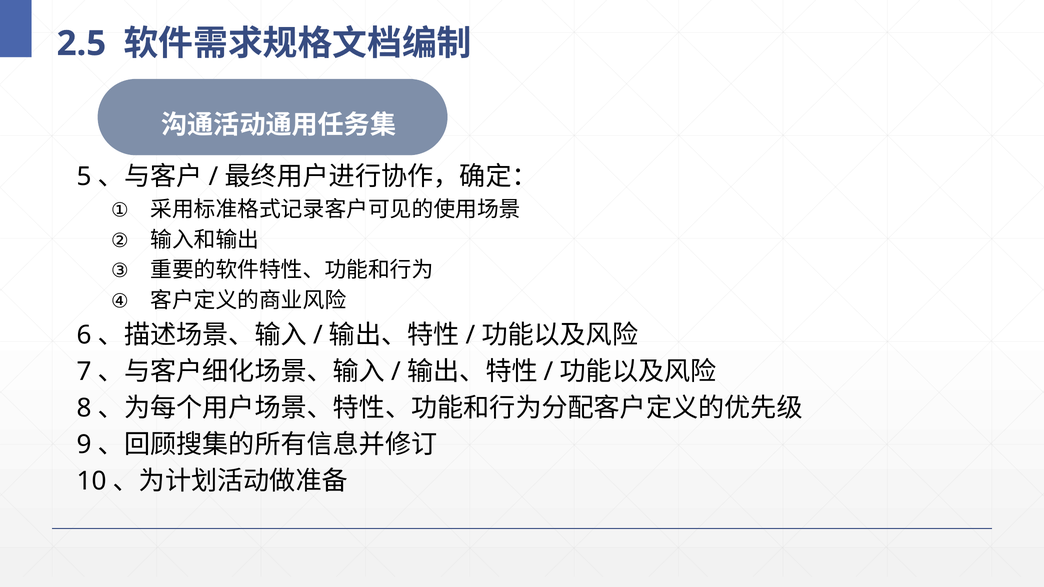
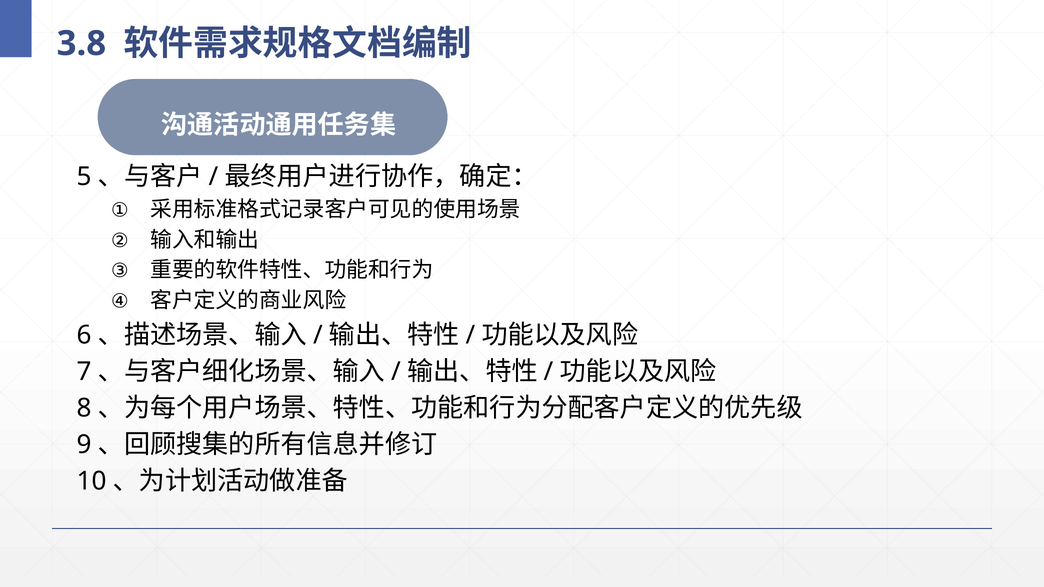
2.5: 2.5 -> 3.8 (81, 44)
